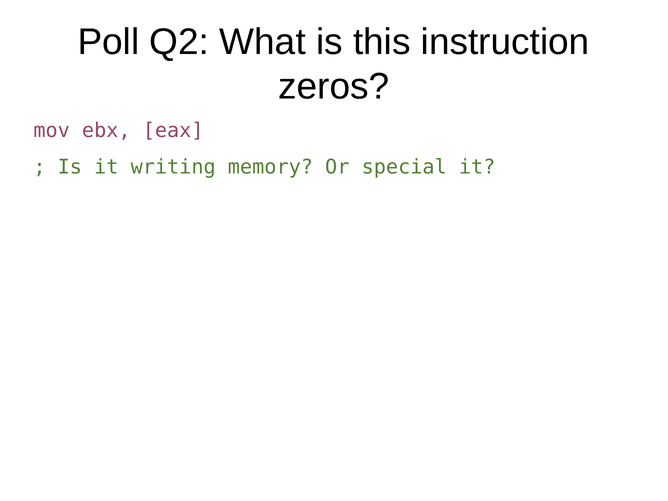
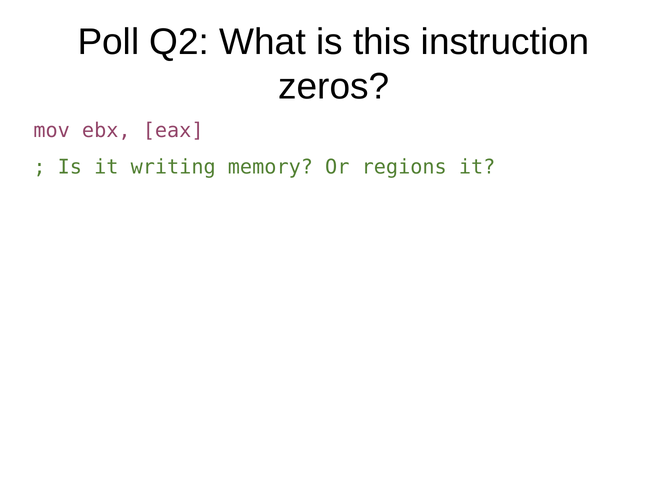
special: special -> regions (404, 167)
